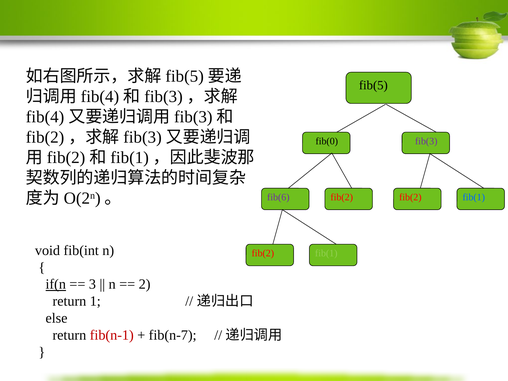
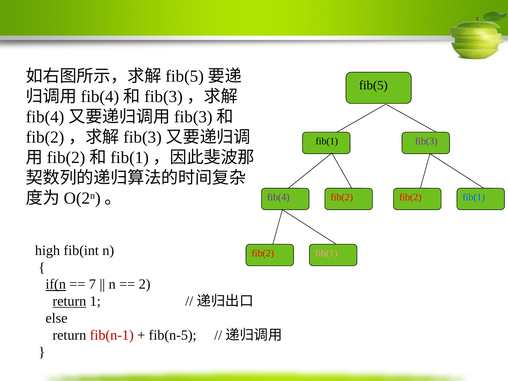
fib(0: fib(0 -> fib(1 (327, 141)
fib(6: fib(6 -> fib(4 (278, 197)
void: void -> high (48, 250)
fib(1 colour: light green -> pink (326, 253)
3: 3 -> 7 (92, 284)
return underline: none -> present (69, 301)
fib(n-7: fib(n-7 -> fib(n-5 (173, 335)
